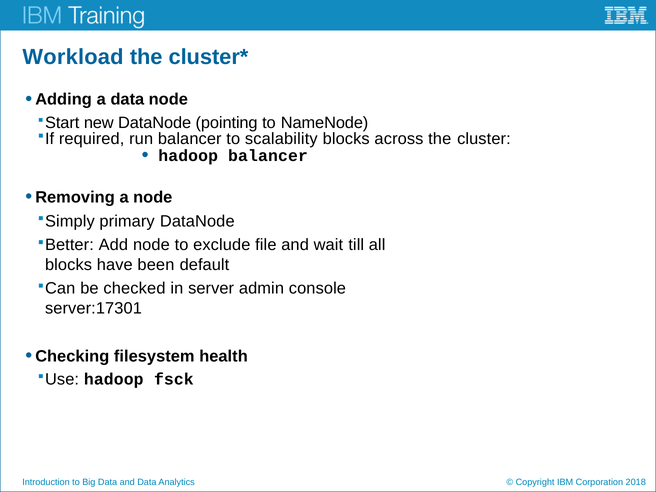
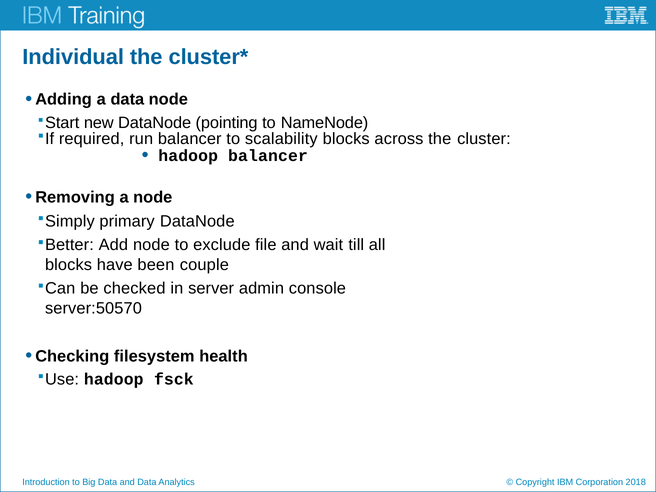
Workload: Workload -> Individual (73, 57)
default: default -> couple (204, 265)
server:17301: server:17301 -> server:50570 (93, 308)
